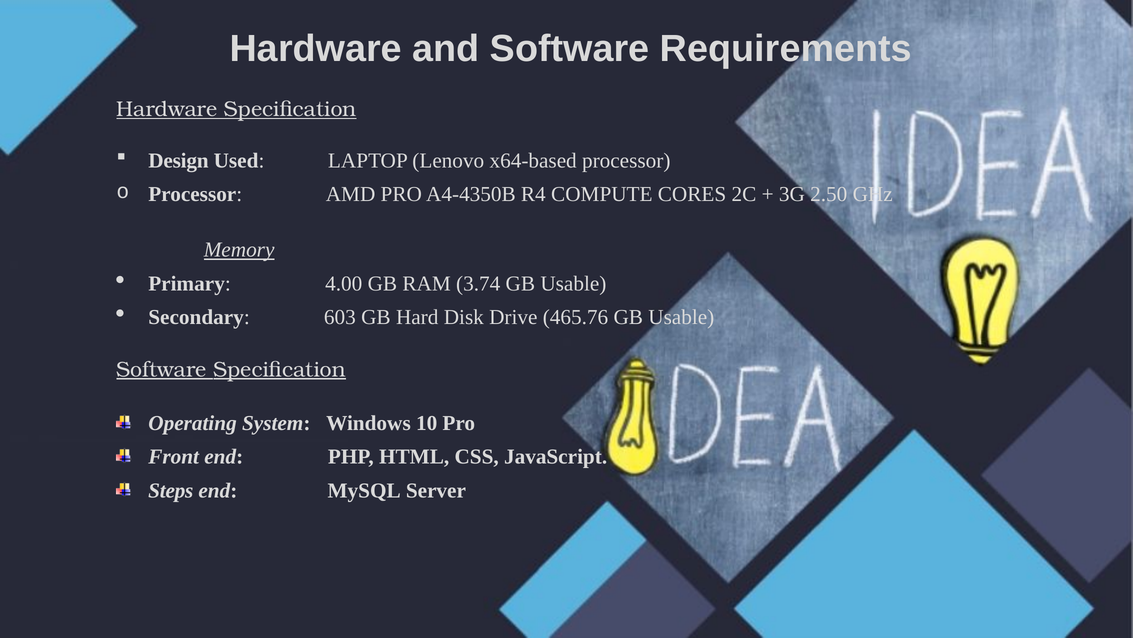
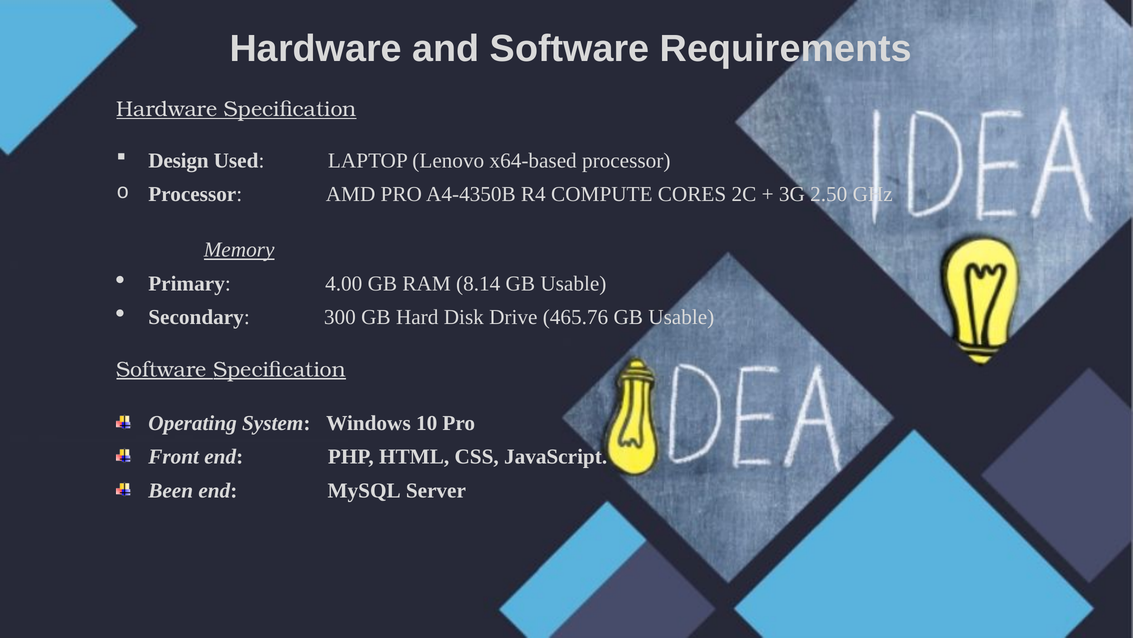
3.74: 3.74 -> 8.14 (478, 283)
603: 603 -> 300 (340, 317)
Steps: Steps -> Been (171, 490)
